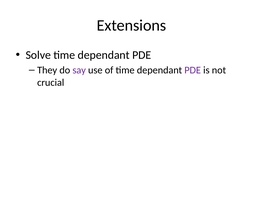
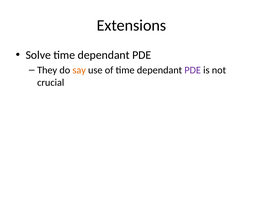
say colour: purple -> orange (79, 70)
